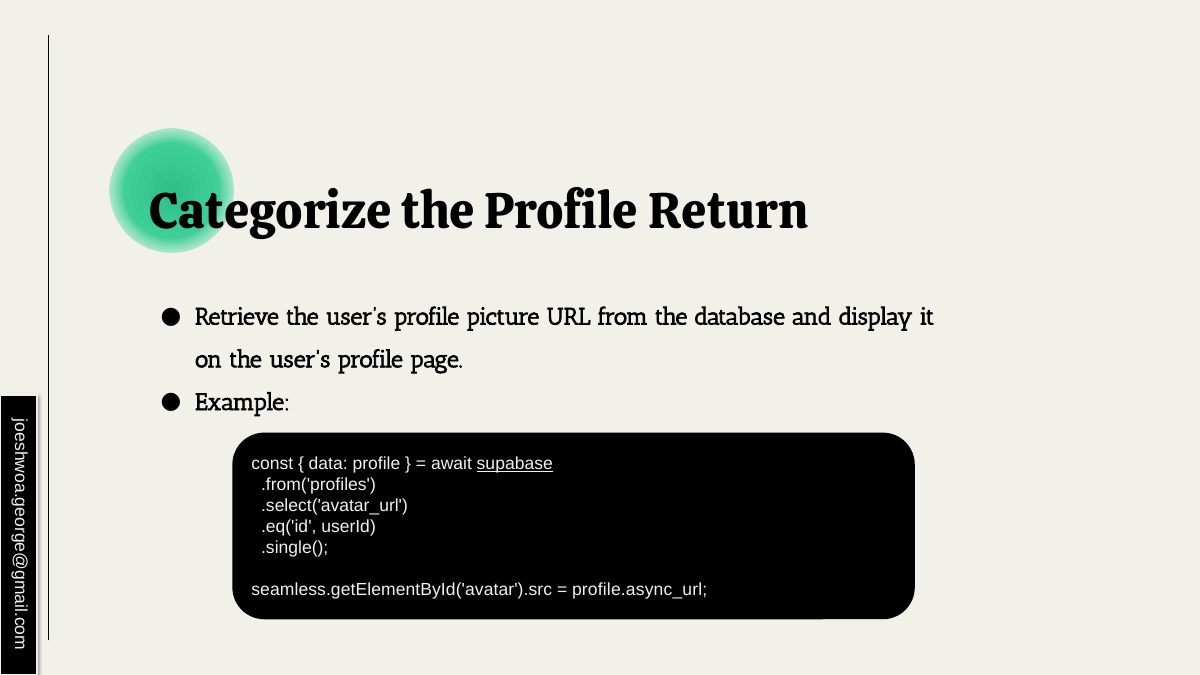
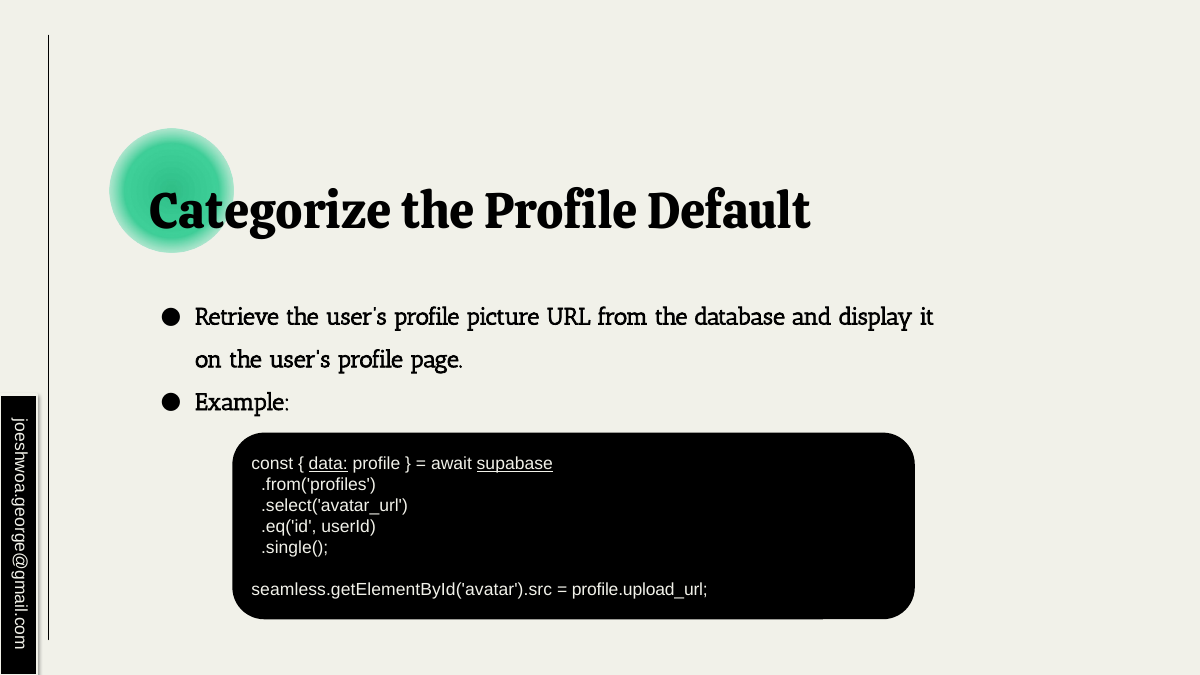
Return: Return -> Default (729, 212)
data underline: none -> present (328, 464)
profile.async_url: profile.async_url -> profile.upload_url (640, 590)
